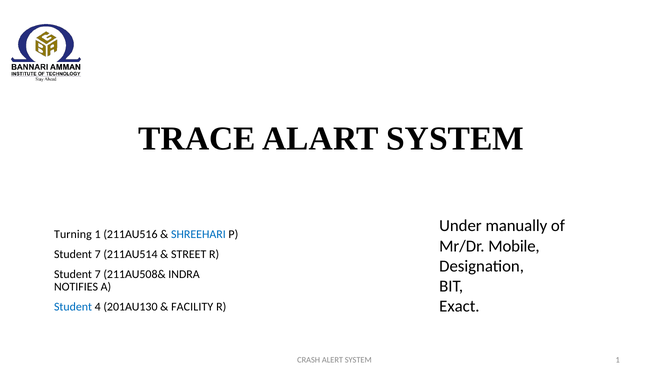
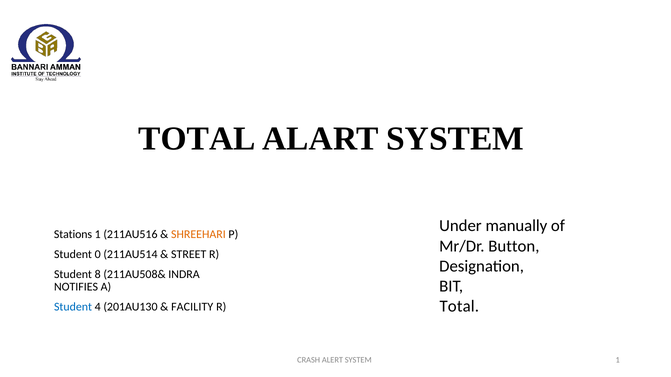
TRACE: TRACE -> TOTAL (197, 139)
Turning: Turning -> Stations (73, 235)
SHREEHARI colour: blue -> orange (198, 235)
Mobile: Mobile -> Button (514, 246)
7: 7 -> 0 (98, 255)
7: 7 -> 8 (98, 274)
Exact: Exact -> Total (459, 307)
